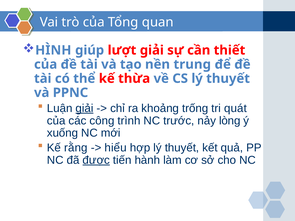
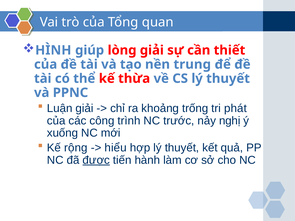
lượt: lượt -> lòng (122, 50)
giải underline: present -> none (85, 108)
quát: quát -> phát (235, 108)
lòng: lòng -> nghị (230, 121)
rằng: rằng -> rộng (76, 148)
